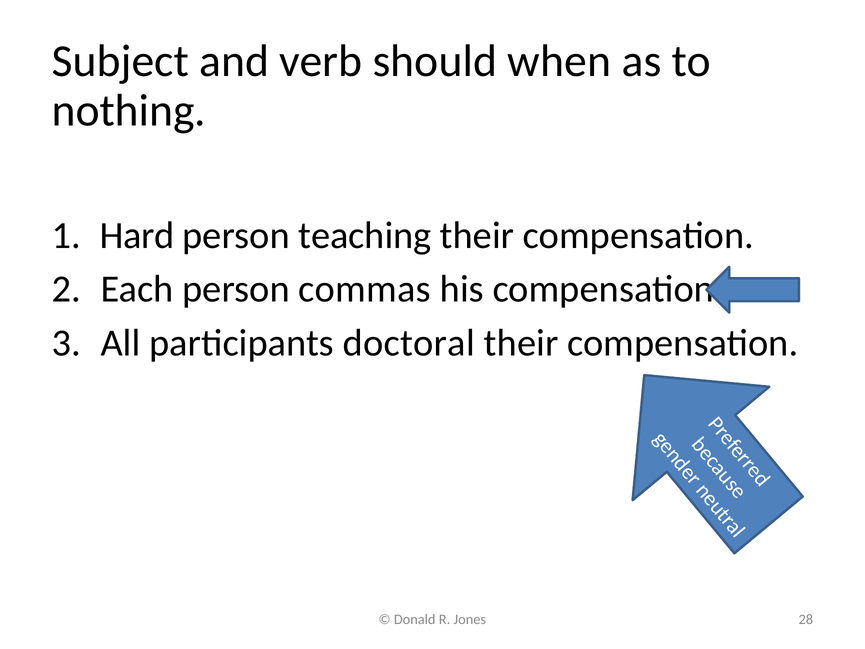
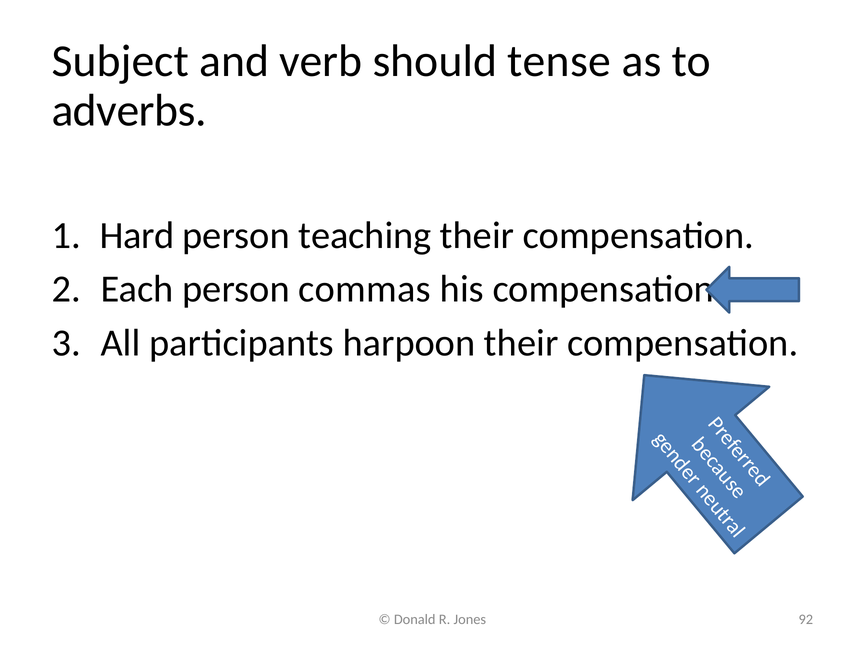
when: when -> tense (559, 61)
nothing: nothing -> adverbs (129, 111)
doctoral: doctoral -> harpoon (409, 343)
28: 28 -> 92 (806, 619)
